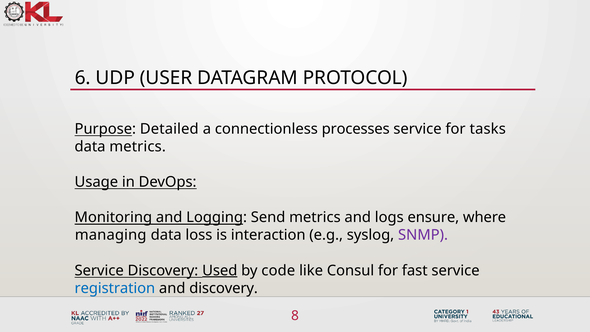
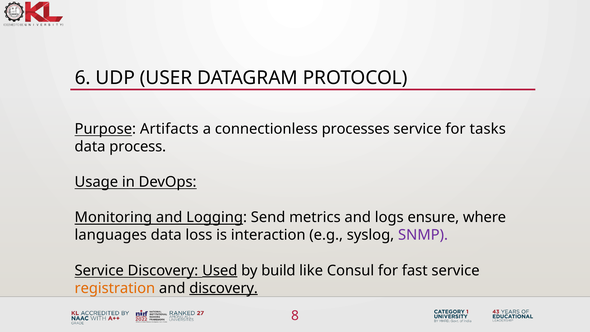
Detailed: Detailed -> Artifacts (169, 129)
data metrics: metrics -> process (138, 147)
managing: managing -> languages (111, 235)
code: code -> build (278, 270)
registration colour: blue -> orange (115, 288)
discovery underline: none -> present (224, 288)
